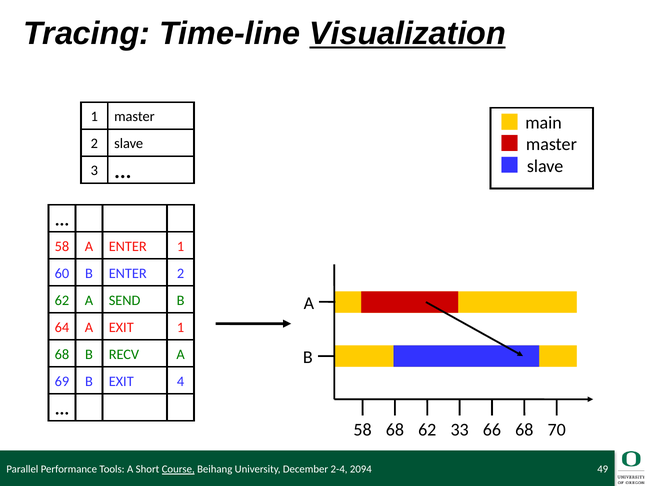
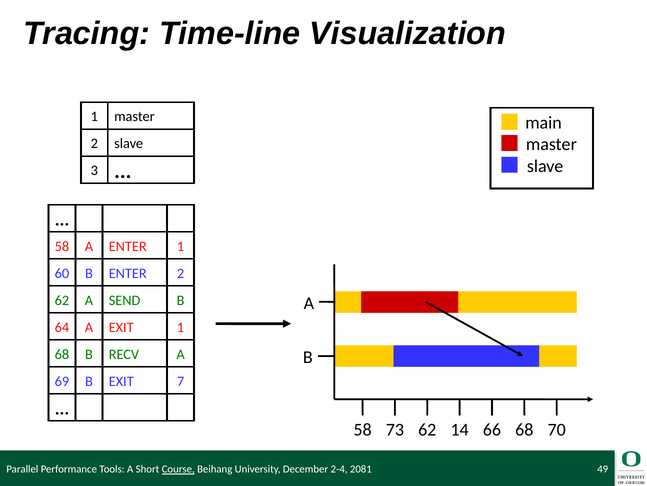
Visualization underline: present -> none (408, 34)
4: 4 -> 7 (181, 381)
58 68: 68 -> 73 (395, 429)
33: 33 -> 14 (460, 429)
2094: 2094 -> 2081 (361, 469)
